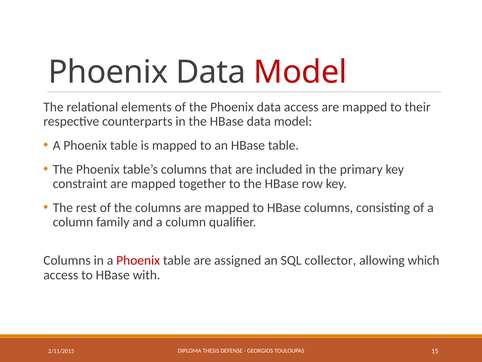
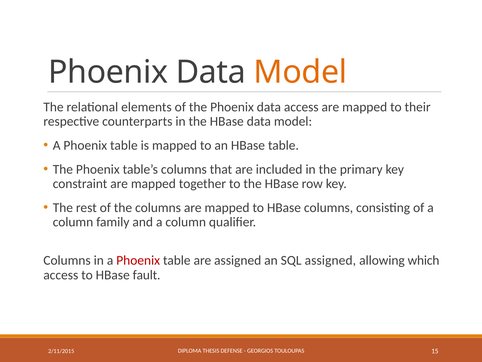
Model colour: red -> orange (300, 72)
SQL collector: collector -> assigned (330, 260)
with: with -> fault (147, 275)
